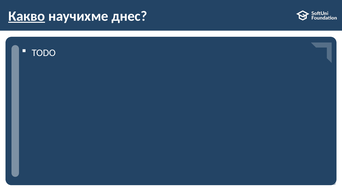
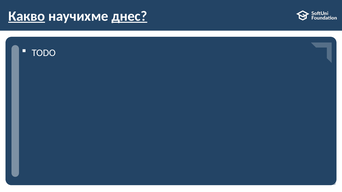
днес underline: none -> present (129, 16)
